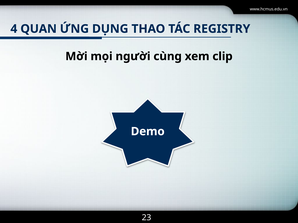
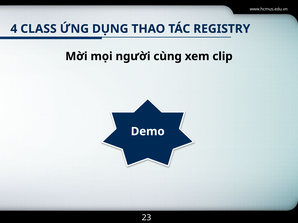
QUAN: QUAN -> CLASS (39, 29)
